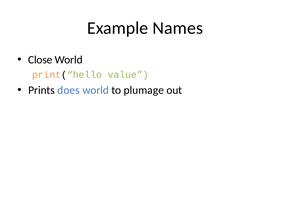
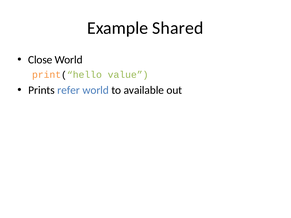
Names: Names -> Shared (178, 28)
does: does -> refer (69, 90)
plumage: plumage -> available (144, 90)
